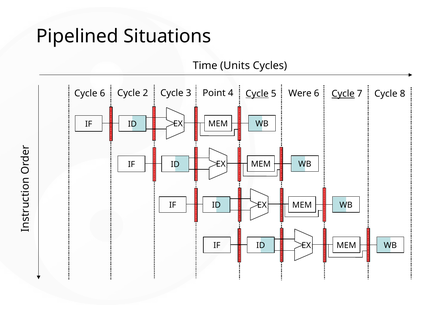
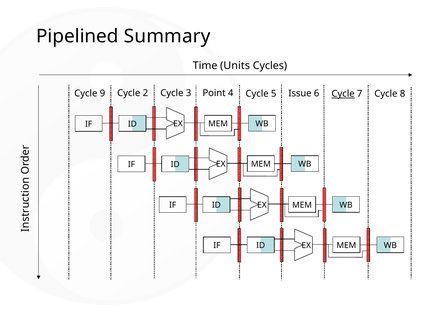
Situations: Situations -> Summary (167, 36)
Cycle 6: 6 -> 9 (102, 94)
Cycle underline: present -> none (257, 94)
Were: Were -> Issue (300, 94)
